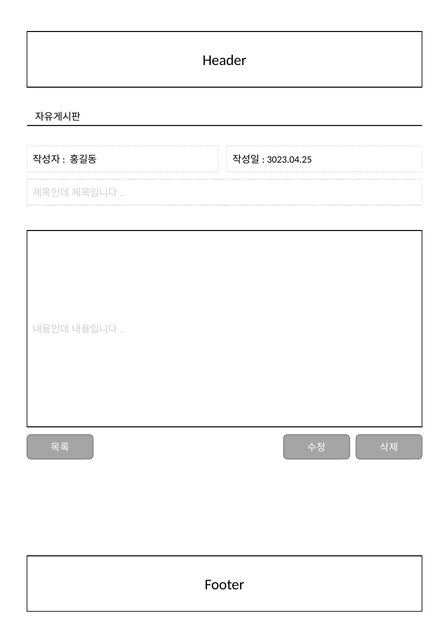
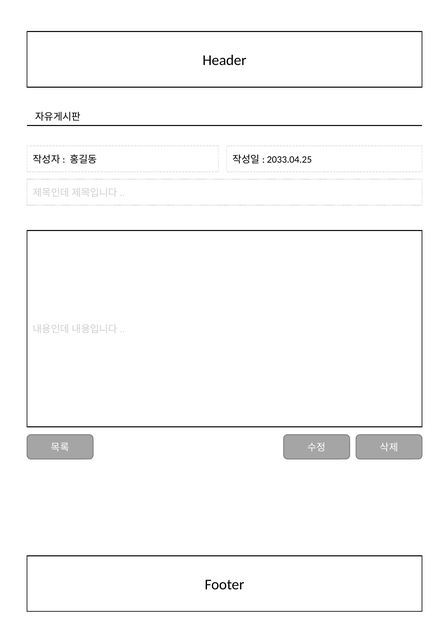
3023.04.25: 3023.04.25 -> 2033.04.25 (289, 159)
